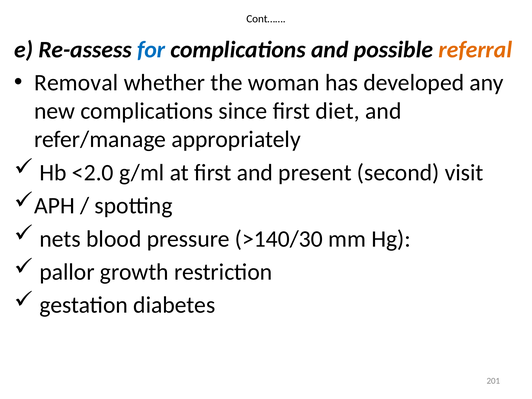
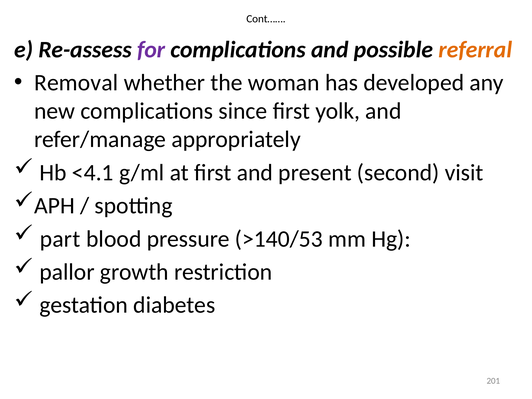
for colour: blue -> purple (151, 50)
diet: diet -> yolk (338, 111)
<2.0: <2.0 -> <4.1 (93, 173)
nets: nets -> part (60, 239)
>140/30: >140/30 -> >140/53 (279, 239)
